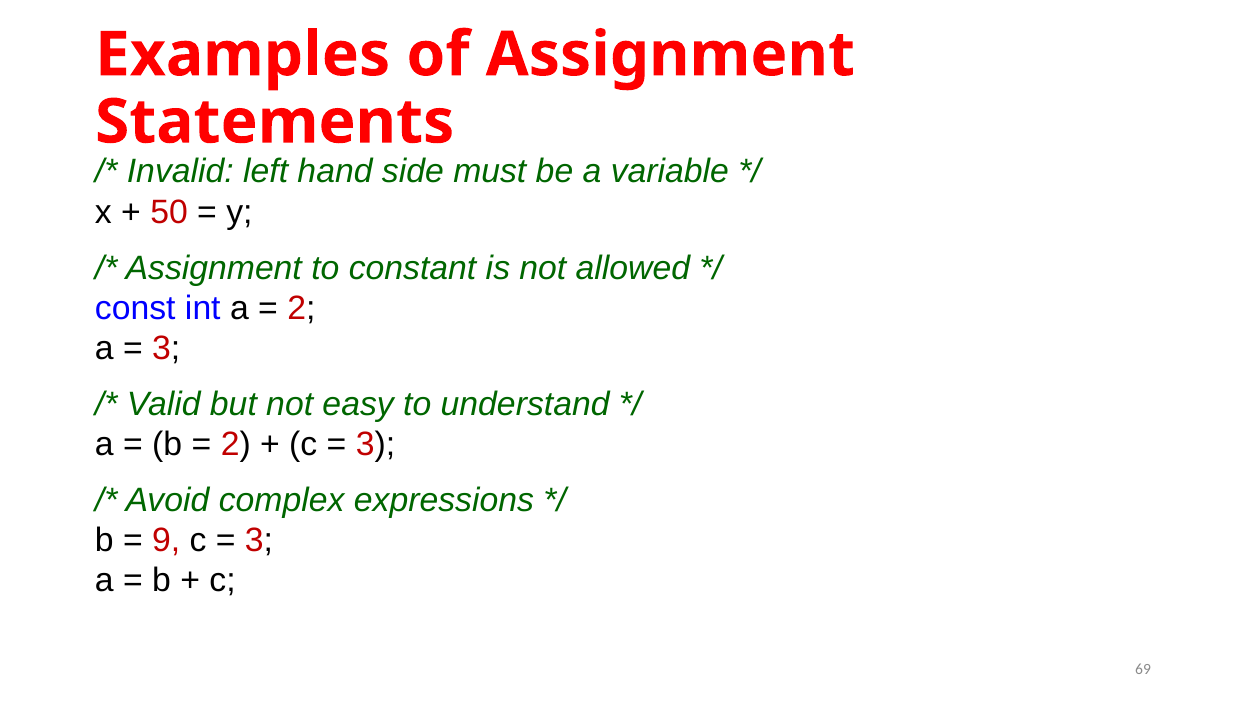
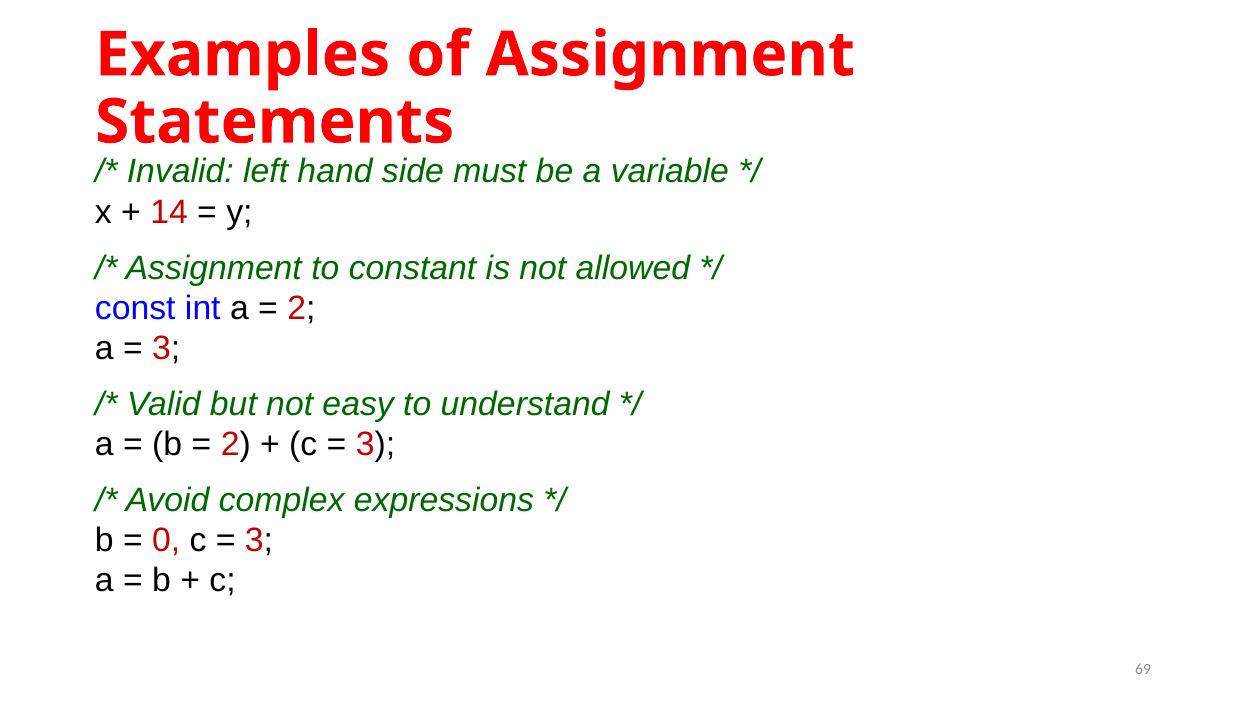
50: 50 -> 14 (169, 212)
9: 9 -> 0 (166, 540)
